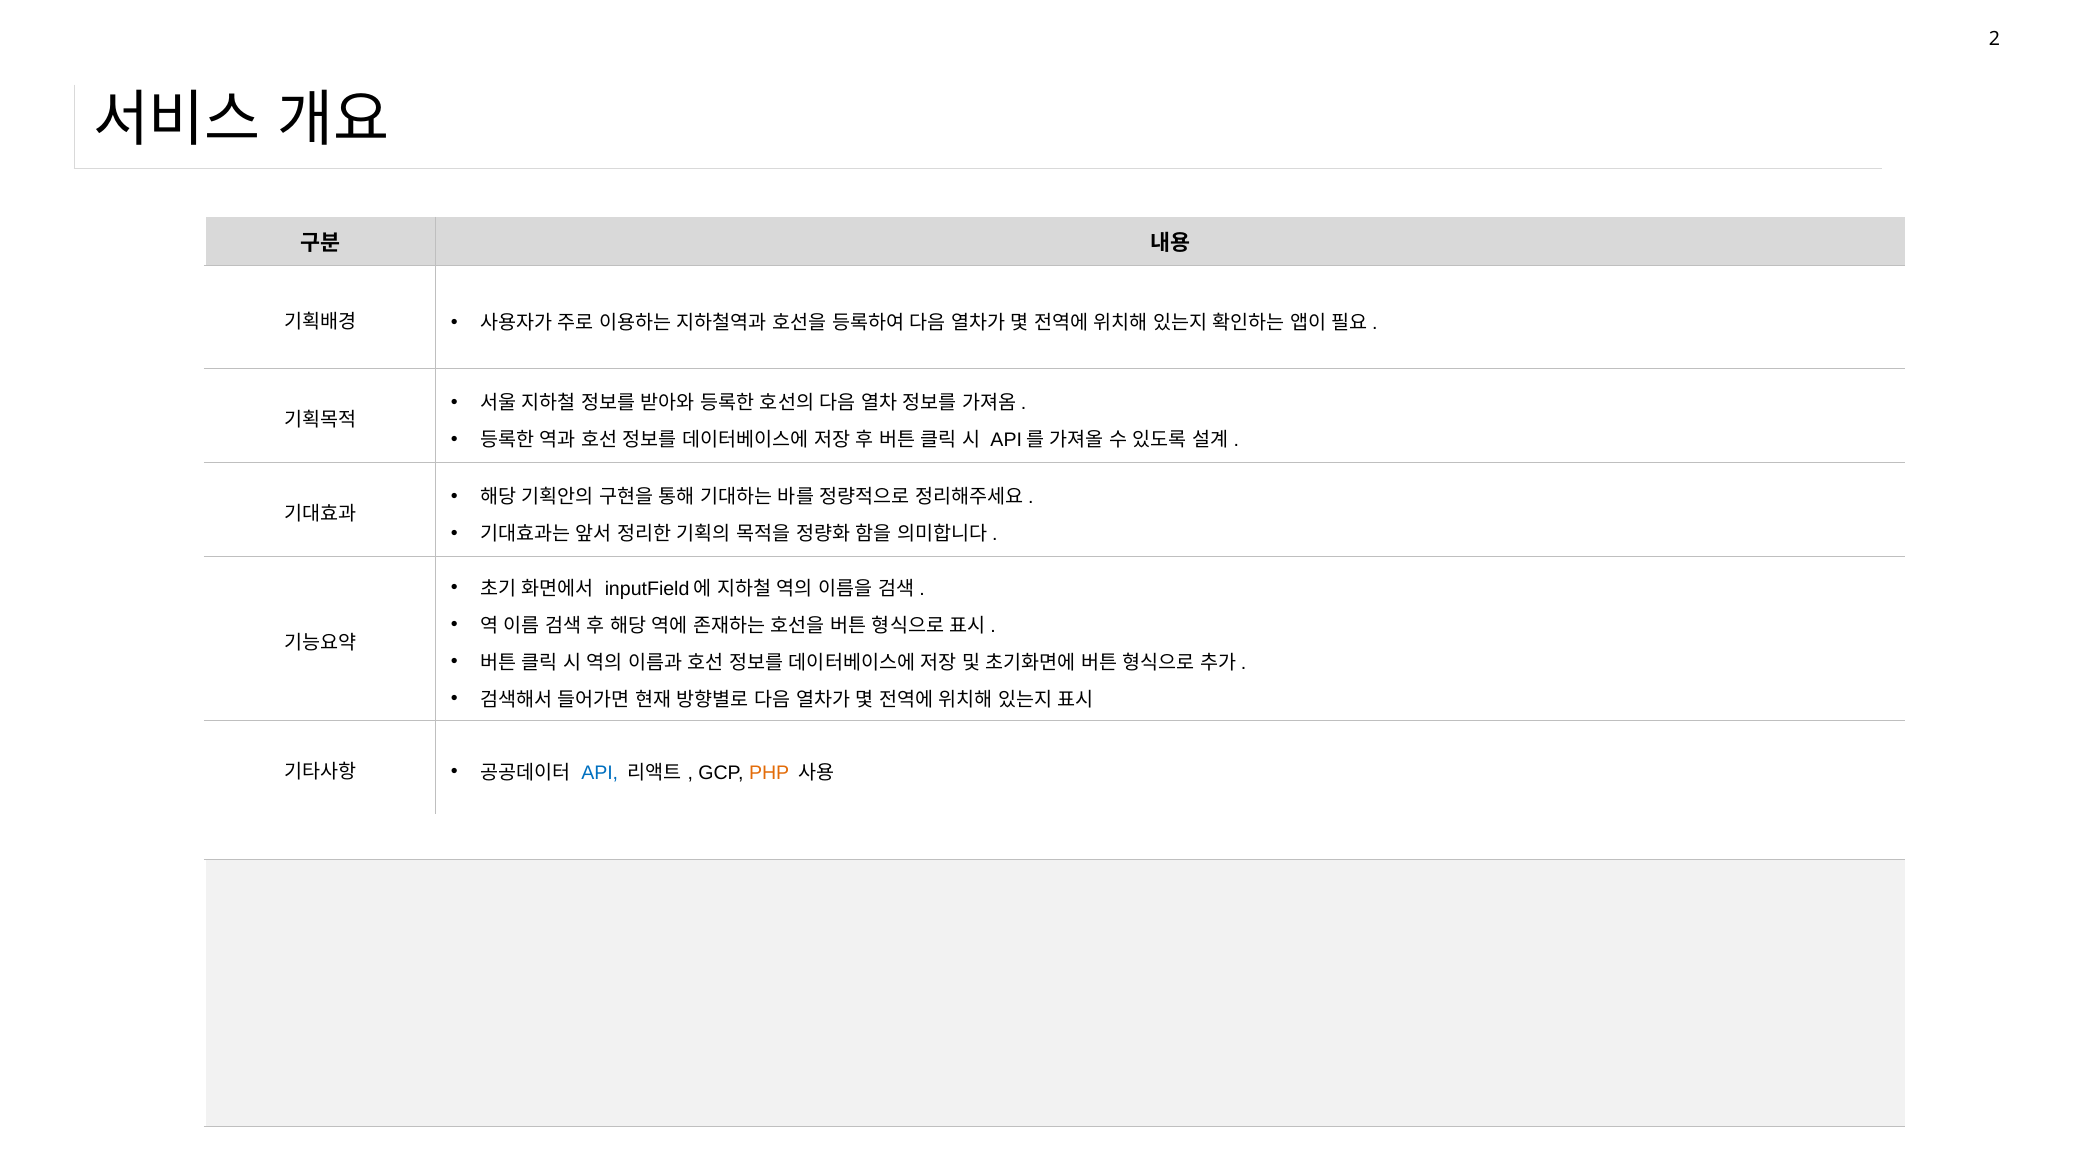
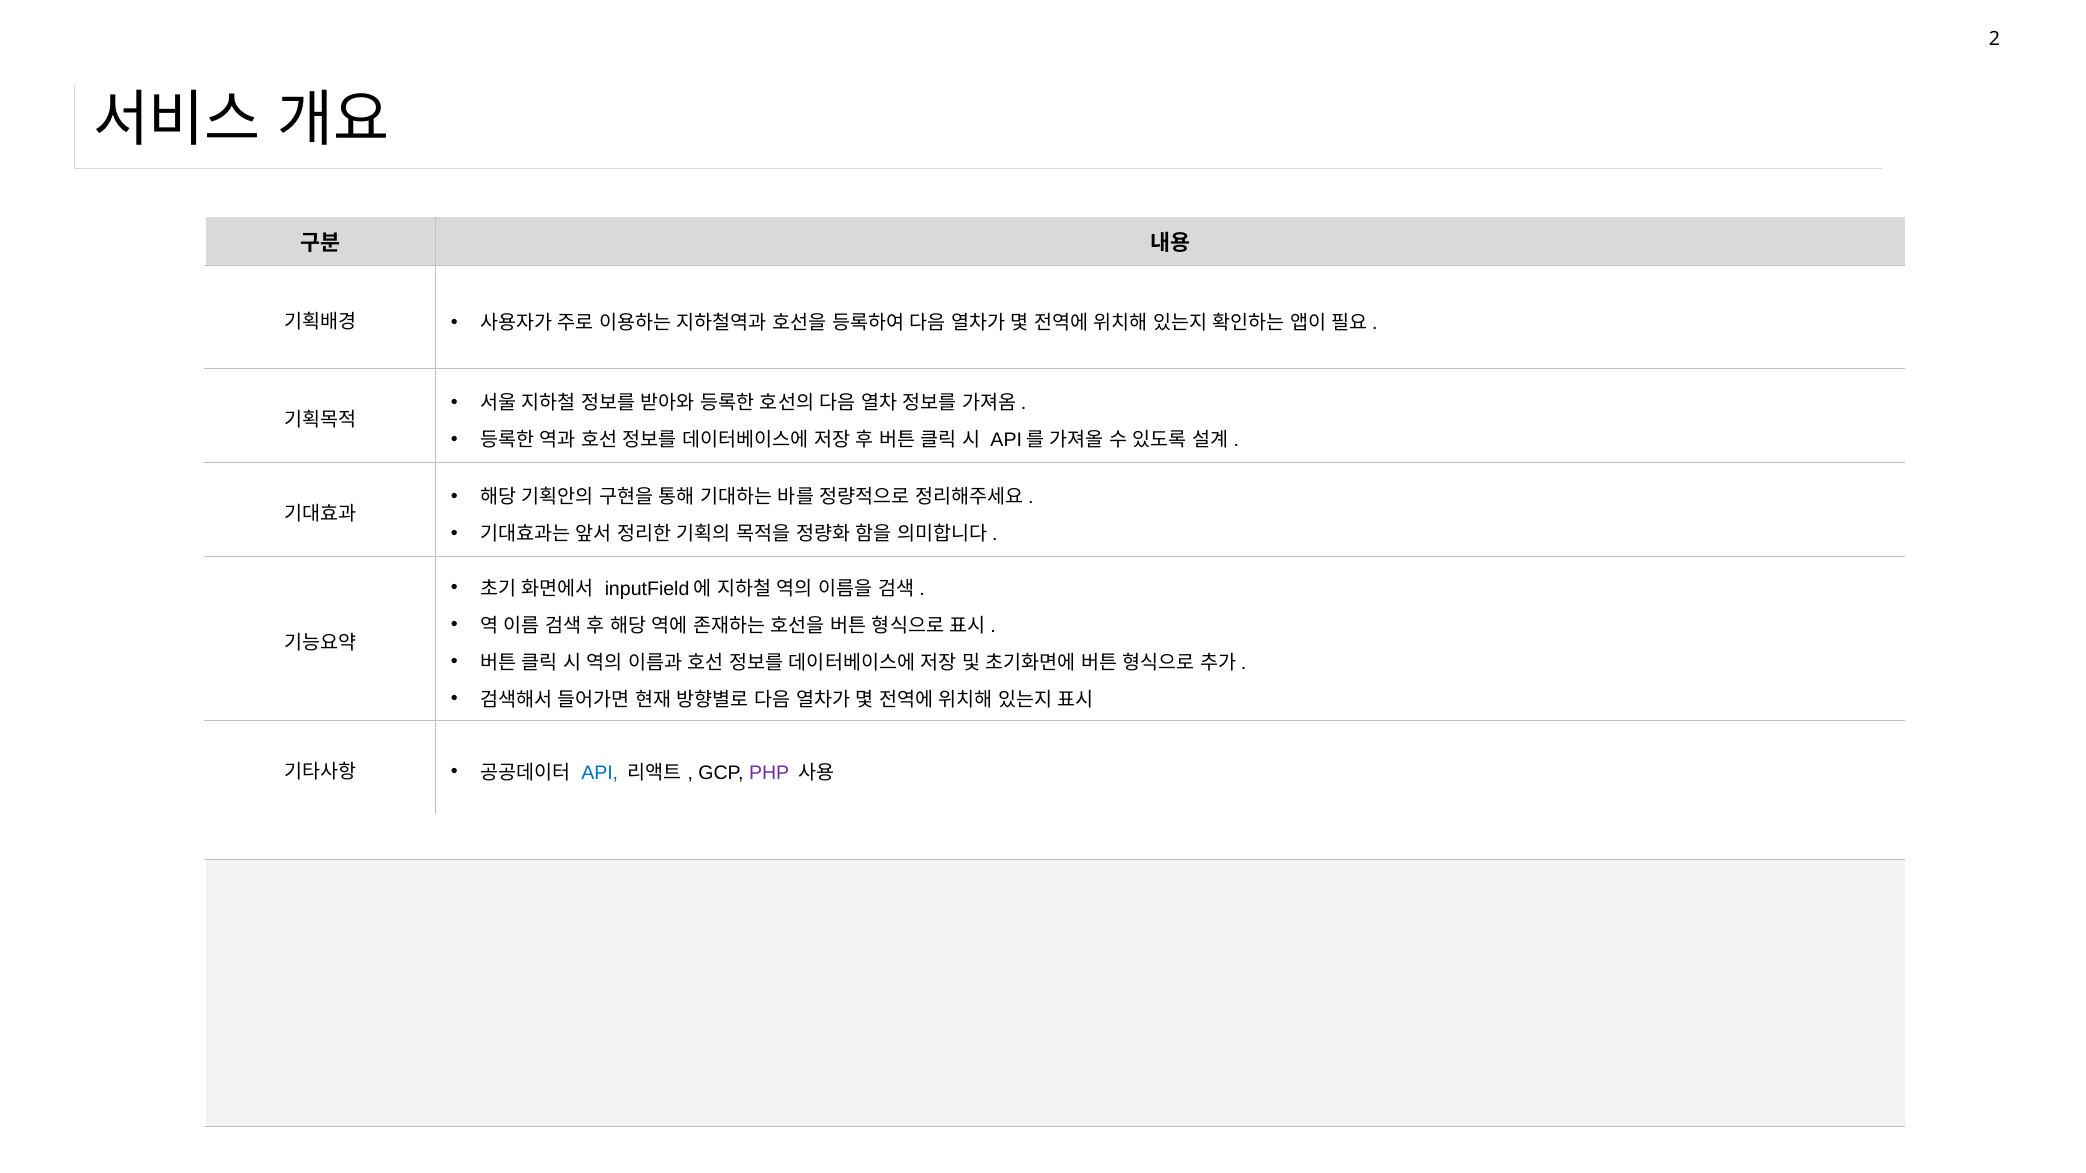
PHP colour: orange -> purple (769, 773)
